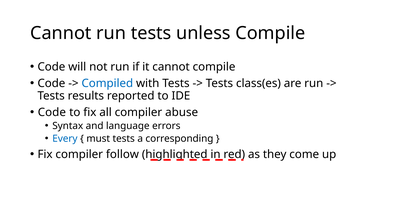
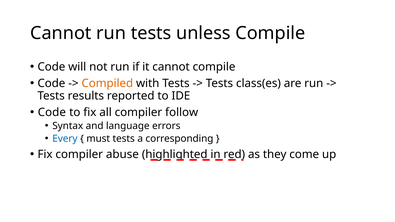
Compiled colour: blue -> orange (107, 83)
abuse: abuse -> follow (182, 112)
follow: follow -> abuse (122, 154)
